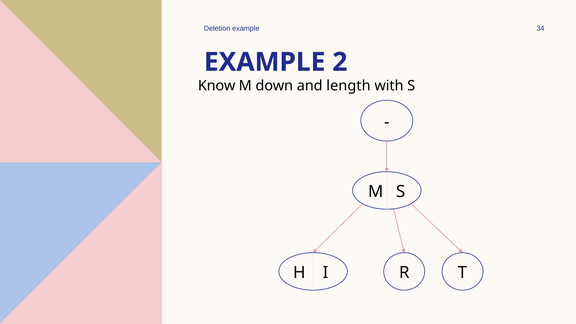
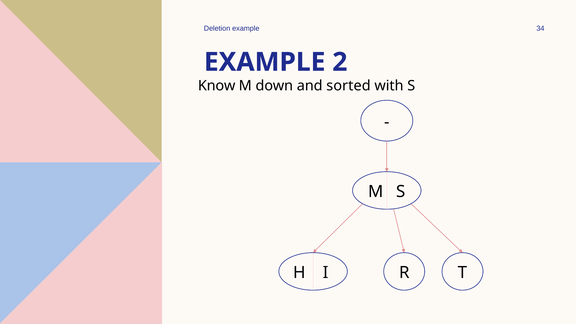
length: length -> sorted (348, 86)
